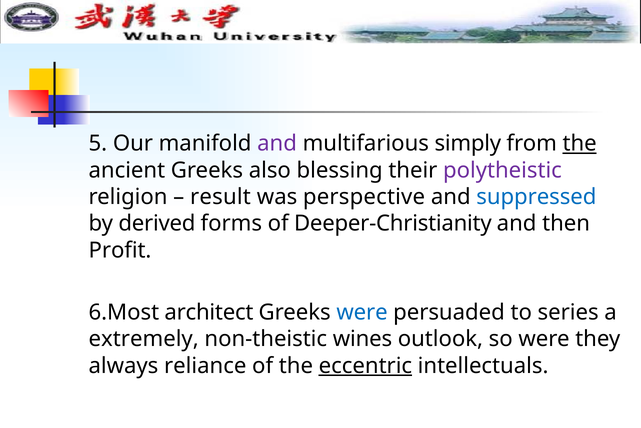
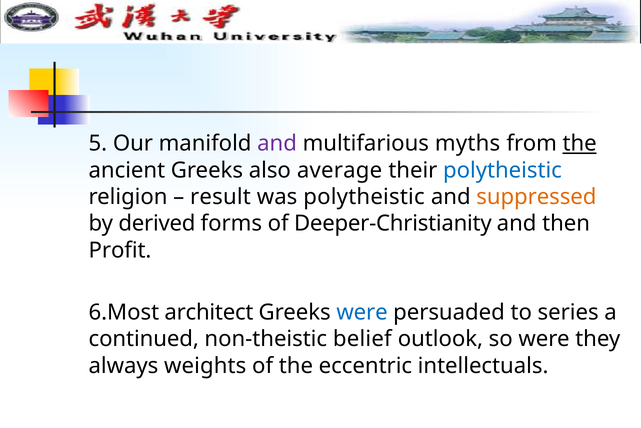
simply: simply -> myths (468, 143)
blessing: blessing -> average (340, 170)
polytheistic colour: purple -> blue (502, 170)
was perspective: perspective -> polytheistic (364, 197)
suppressed colour: blue -> orange (536, 197)
extremely: extremely -> continued (144, 339)
wines: wines -> belief (362, 339)
reliance: reliance -> weights (205, 365)
eccentric underline: present -> none (365, 365)
